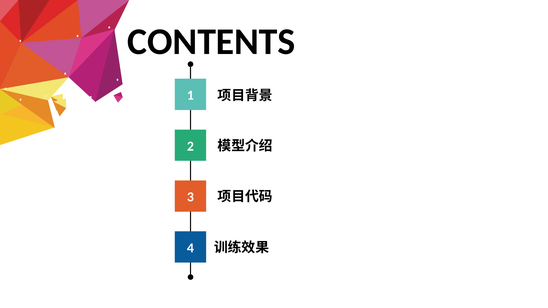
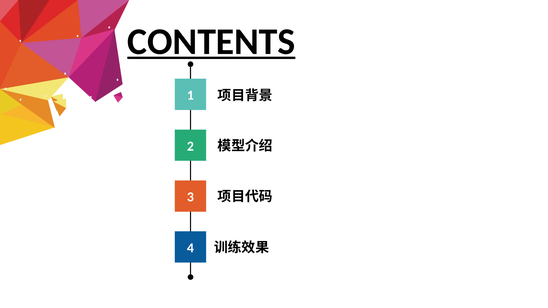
CONTENTS underline: none -> present (211, 42)
